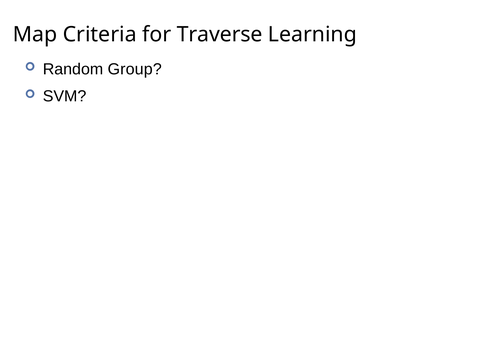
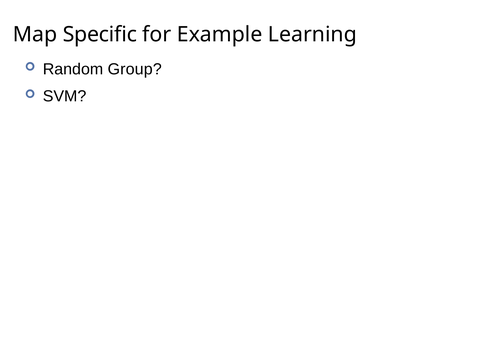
Criteria: Criteria -> Specific (100, 34)
Traverse: Traverse -> Example (220, 34)
